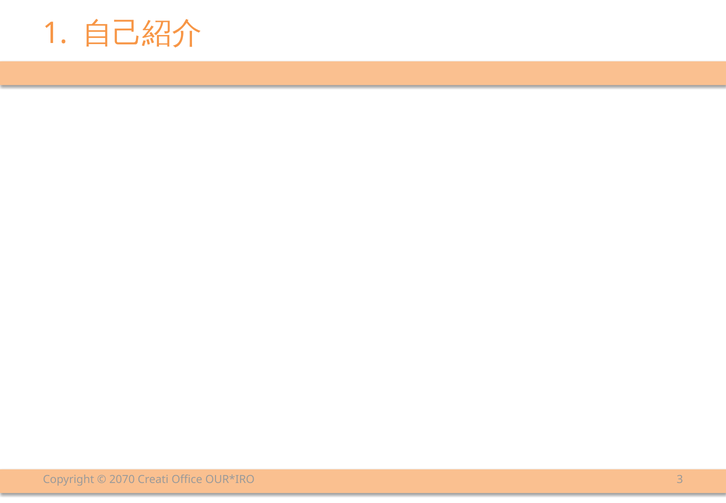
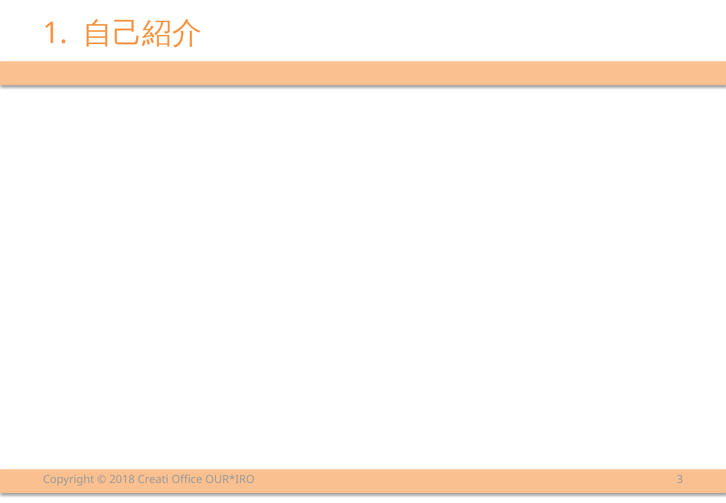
2070: 2070 -> 2018 (122, 479)
